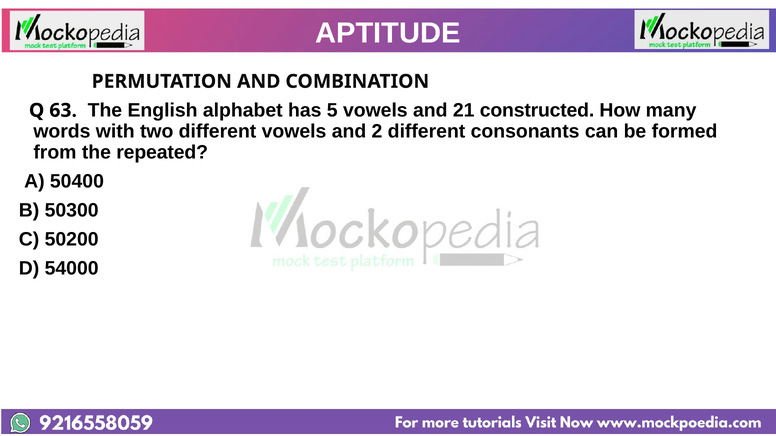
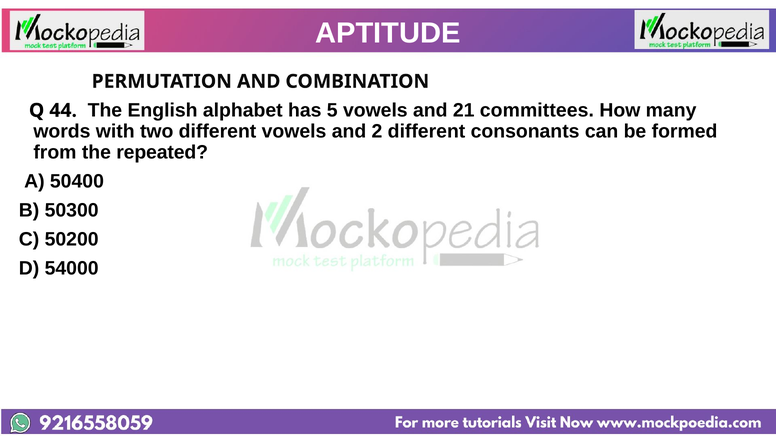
63: 63 -> 44 (63, 111)
constructed: constructed -> committees (537, 111)
